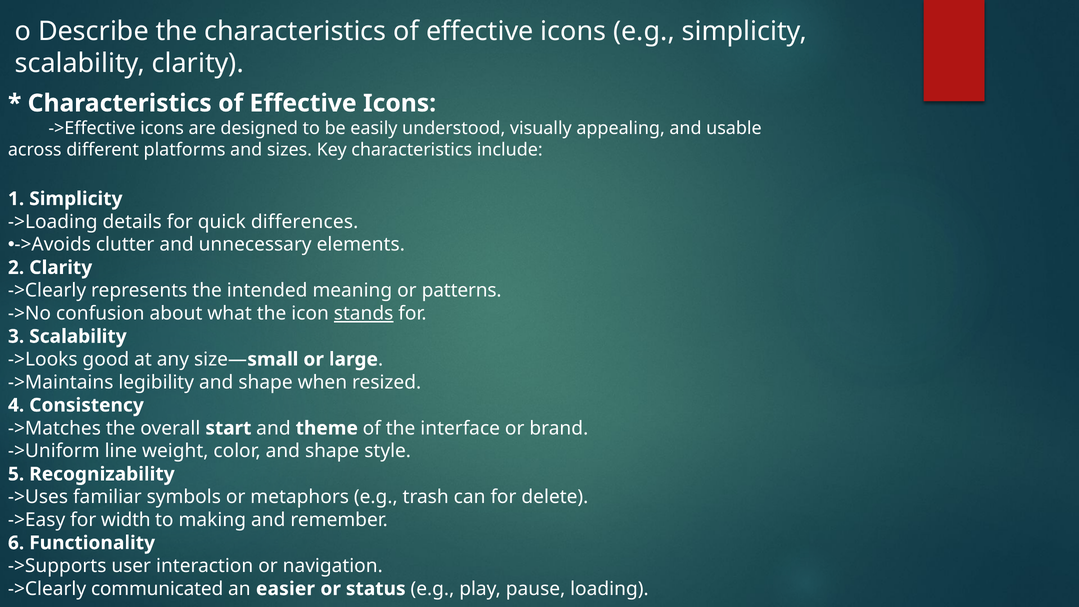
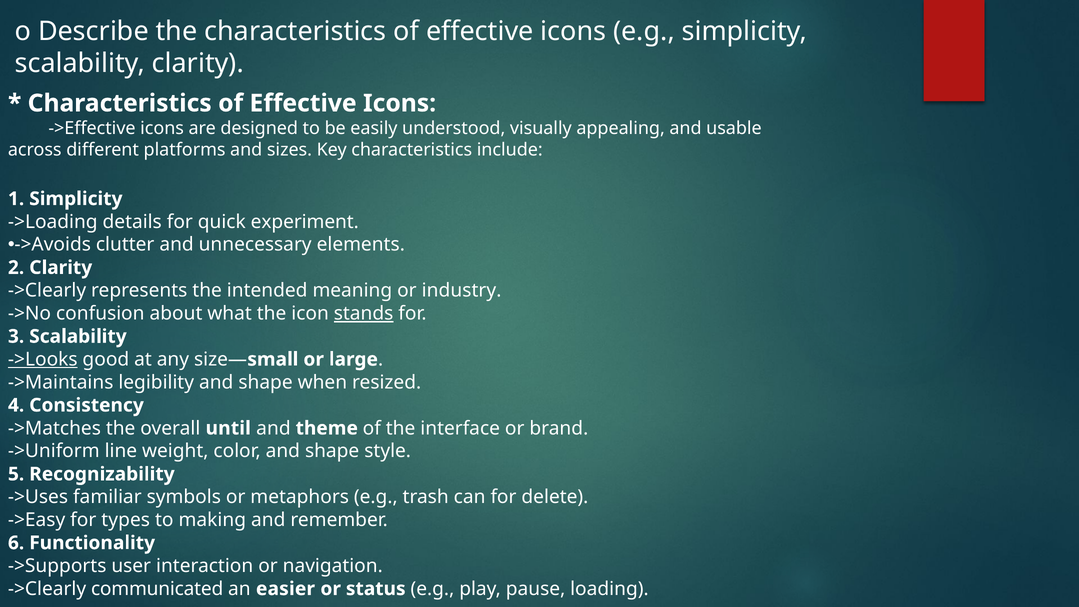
differences: differences -> experiment (305, 222)
patterns: patterns -> industry (462, 291)
->Looks underline: none -> present (43, 359)
start: start -> until (228, 428)
width: width -> types (126, 520)
